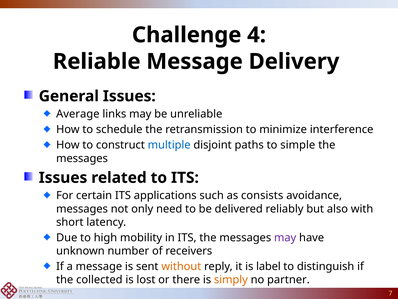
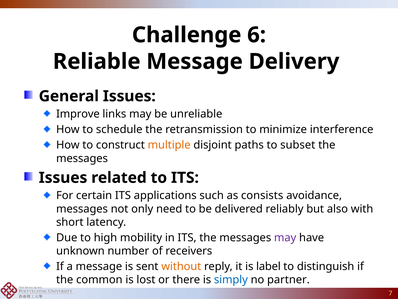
4: 4 -> 6 (257, 35)
Average: Average -> Improve (78, 114)
multiple colour: blue -> orange (169, 145)
simple: simple -> subset (298, 145)
collected: collected -> common (99, 279)
simply colour: orange -> blue (231, 279)
